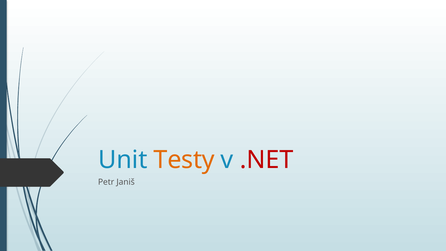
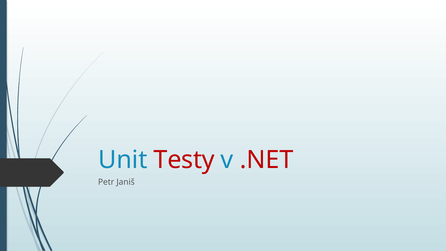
Testy colour: orange -> red (184, 160)
